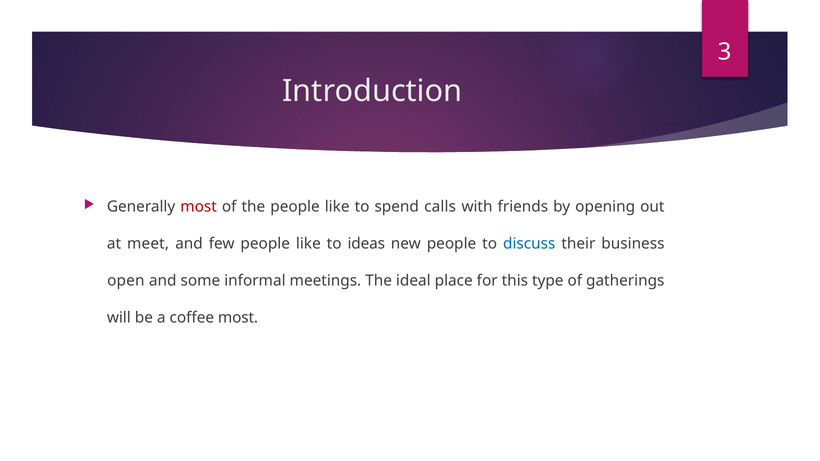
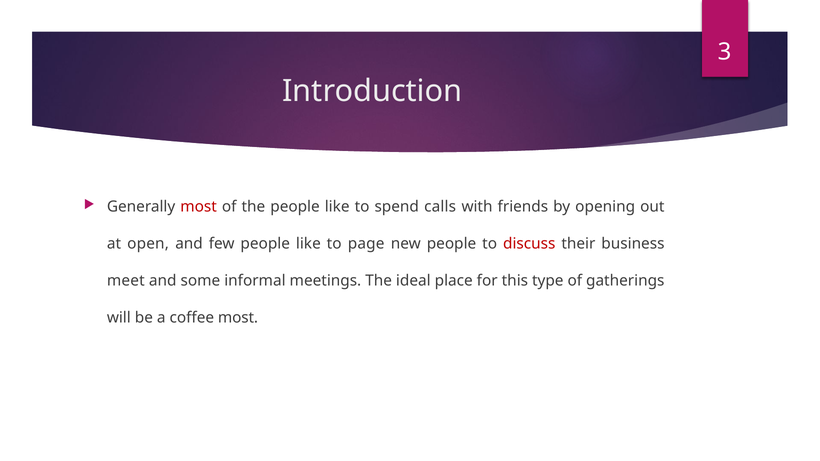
meet: meet -> open (148, 244)
ideas: ideas -> page (366, 244)
discuss colour: blue -> red (529, 244)
open: open -> meet (126, 281)
